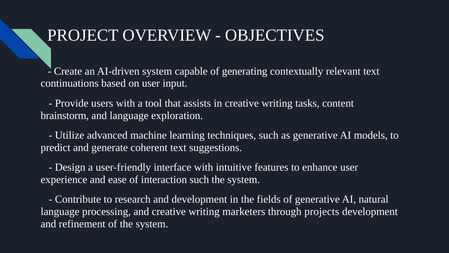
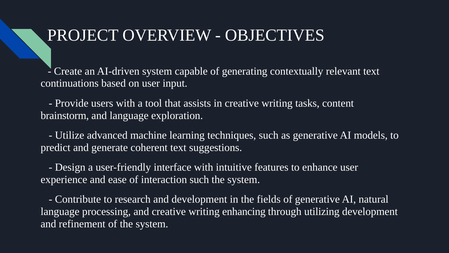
marketers: marketers -> enhancing (244, 211)
projects: projects -> utilizing (322, 211)
